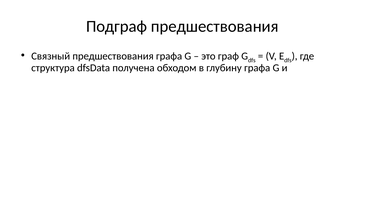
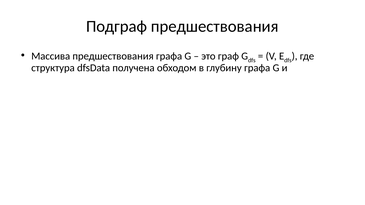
Связный: Связный -> Массива (51, 56)
